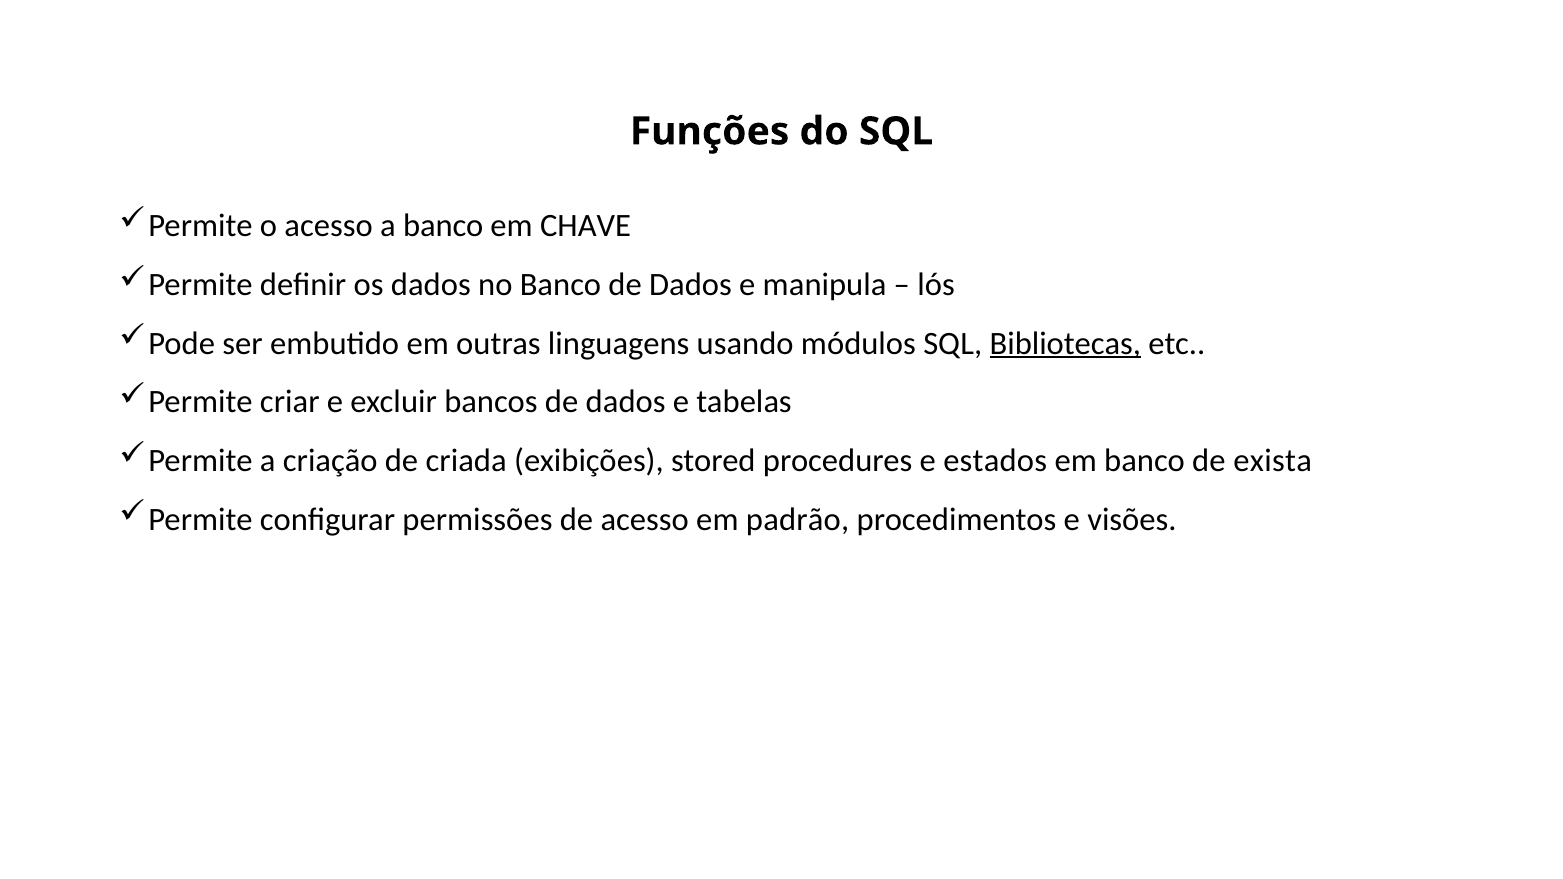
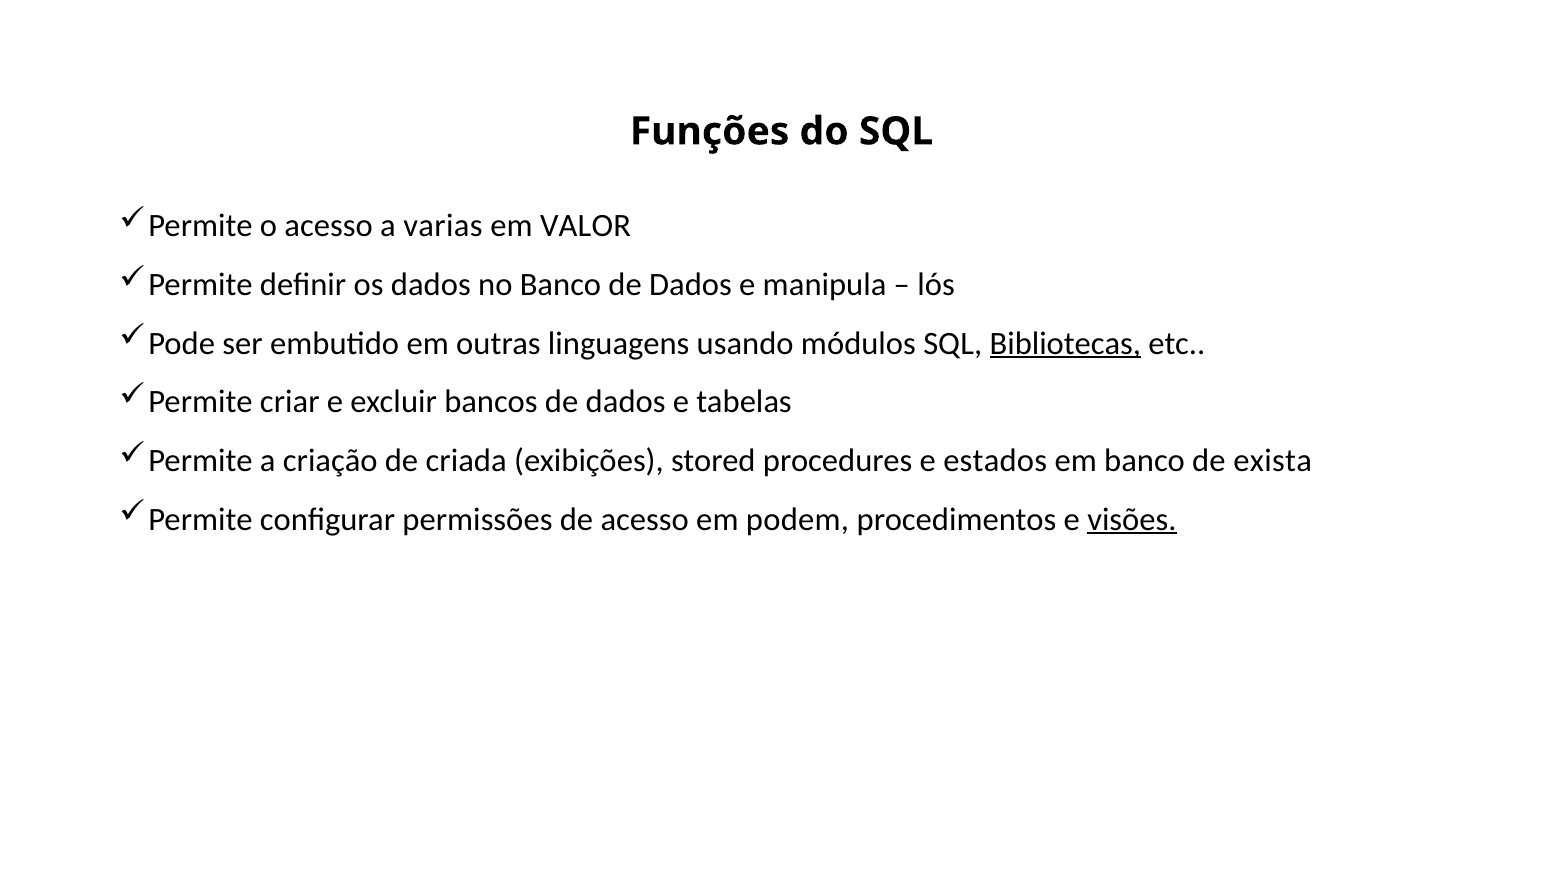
a banco: banco -> varias (443, 226)
CHAVE: CHAVE -> VALOR (586, 226)
padrão: padrão -> podem (798, 520)
visões underline: none -> present (1132, 520)
